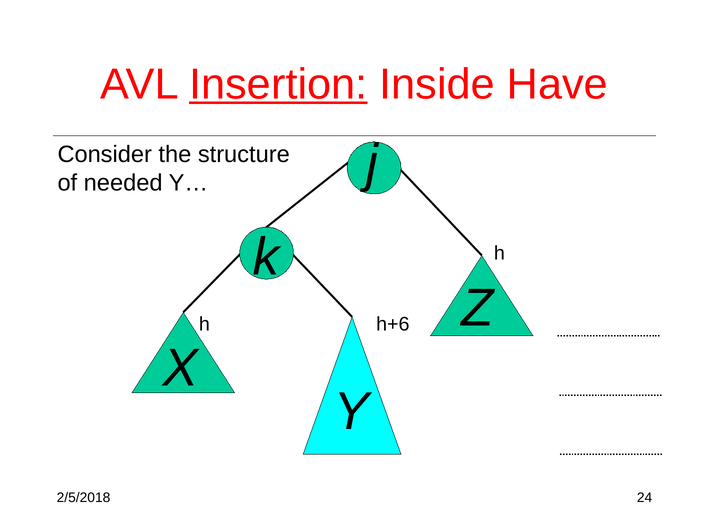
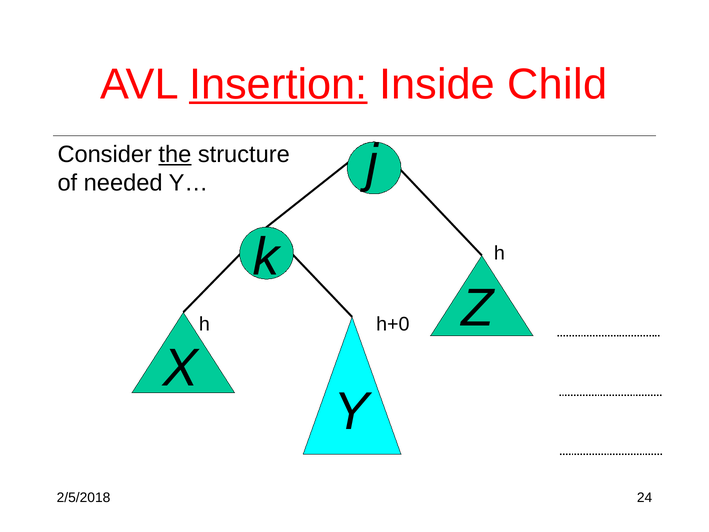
Have: Have -> Child (557, 84)
the underline: none -> present (175, 155)
h+6: h+6 -> h+0 (393, 324)
